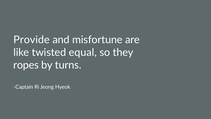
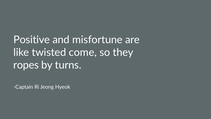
Provide: Provide -> Positive (32, 40)
equal: equal -> come (83, 52)
